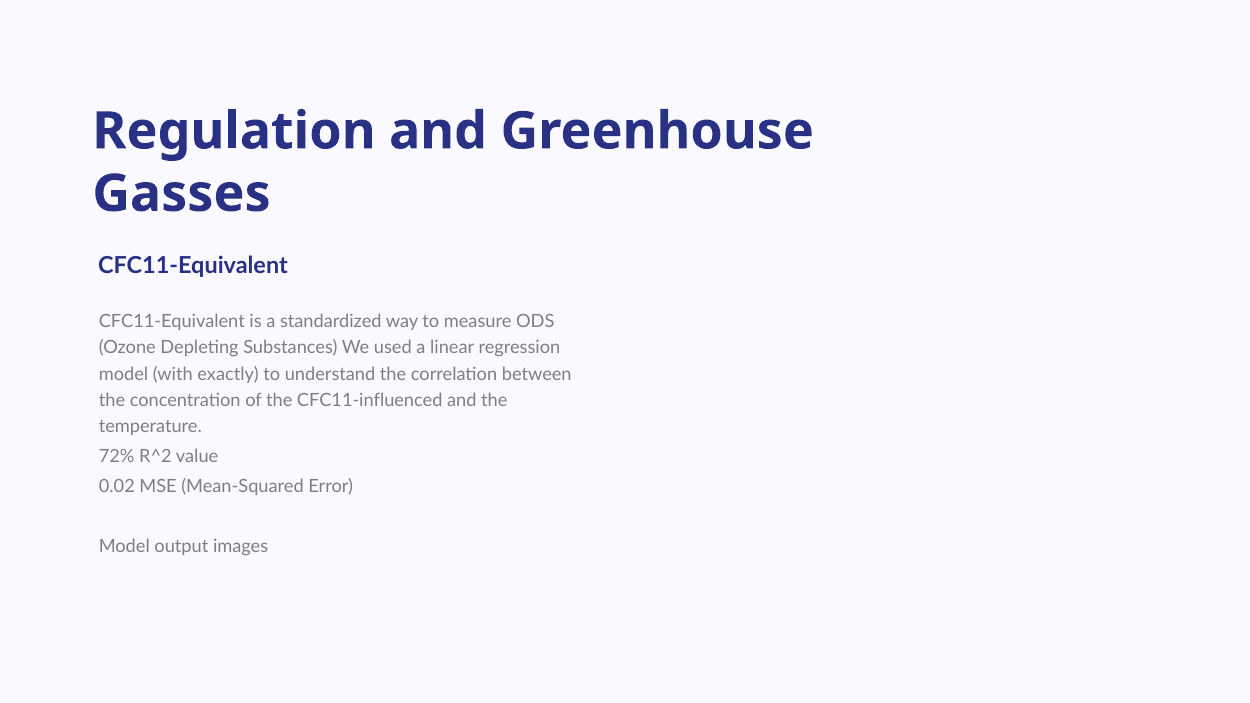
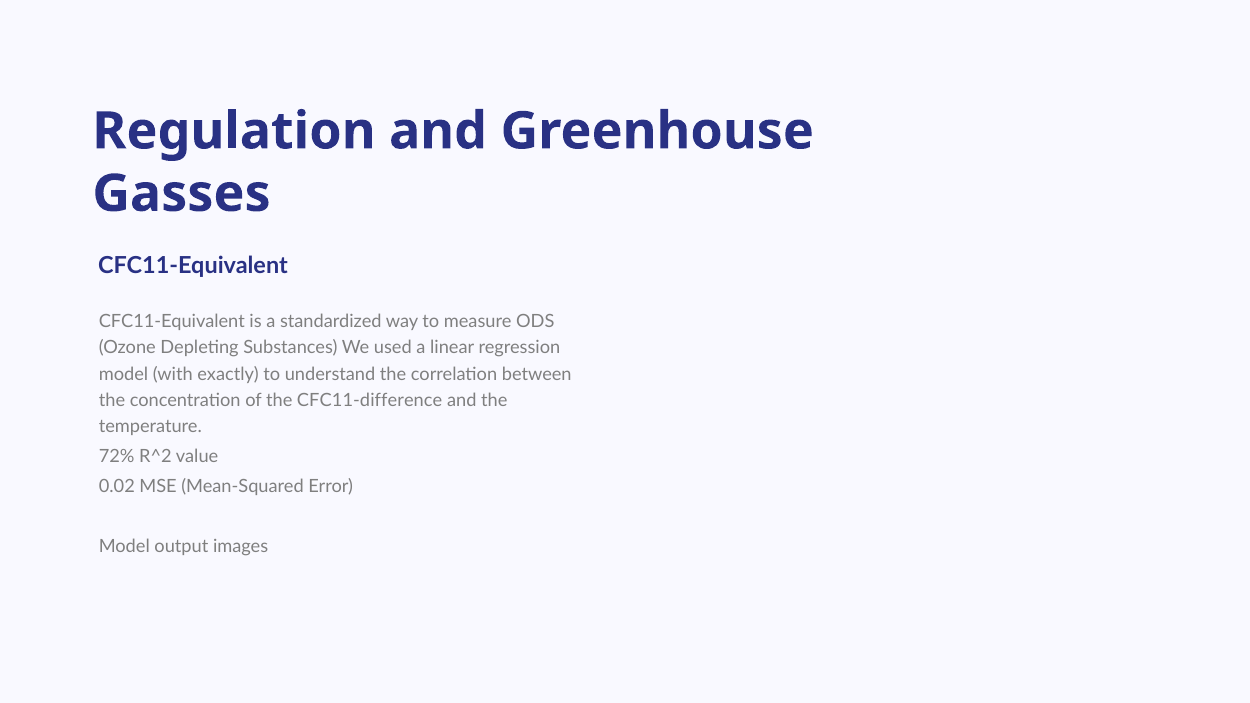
CFC11-influenced: CFC11-influenced -> CFC11-difference (370, 401)
